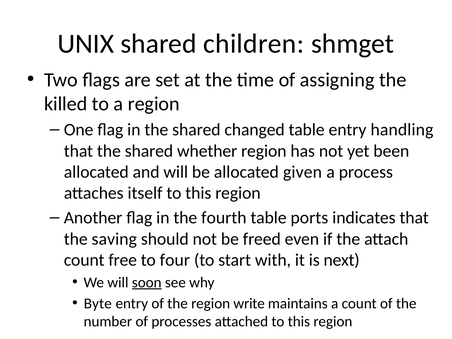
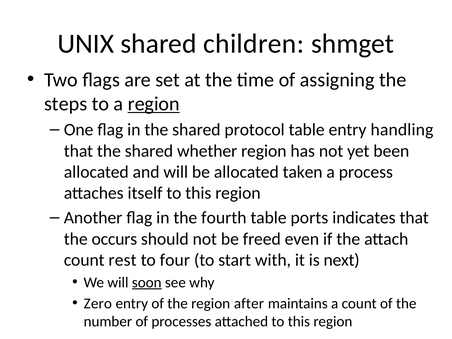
killed: killed -> steps (66, 104)
region underline: none -> present (154, 104)
changed: changed -> protocol (255, 130)
given: given -> taken (303, 172)
saving: saving -> occurs (114, 239)
free: free -> rest (123, 260)
Byte: Byte -> Zero (98, 303)
write: write -> after (249, 303)
